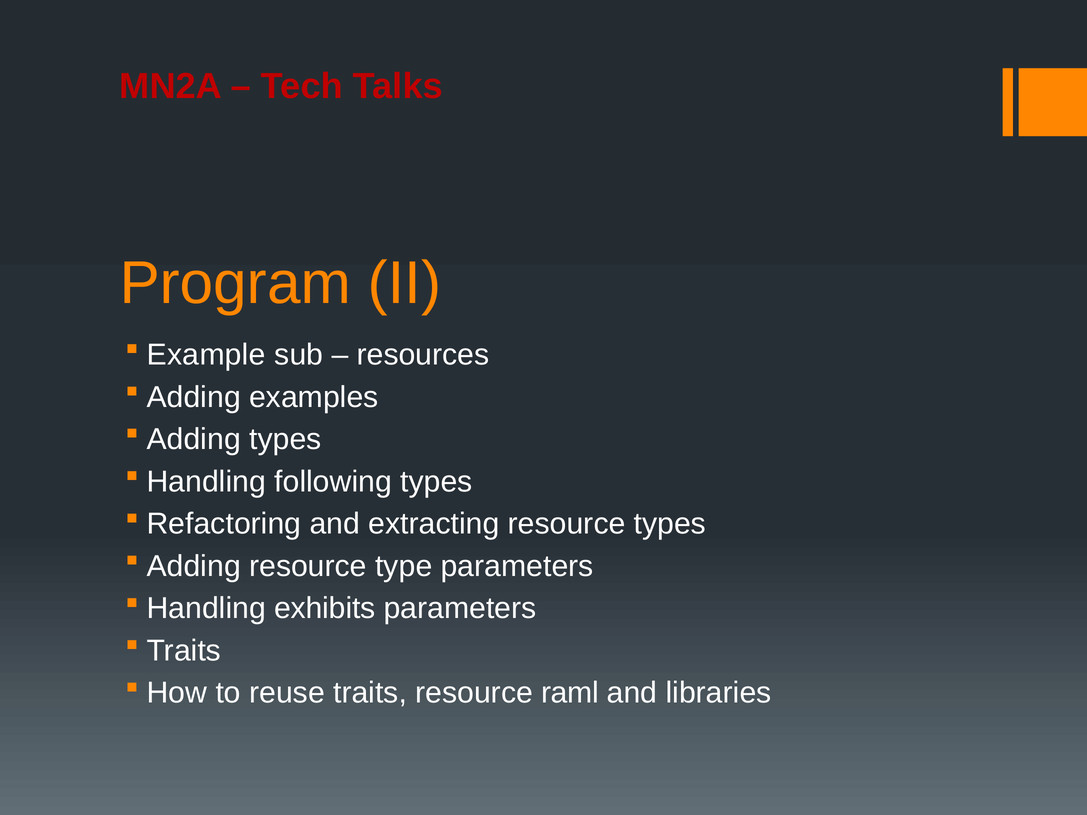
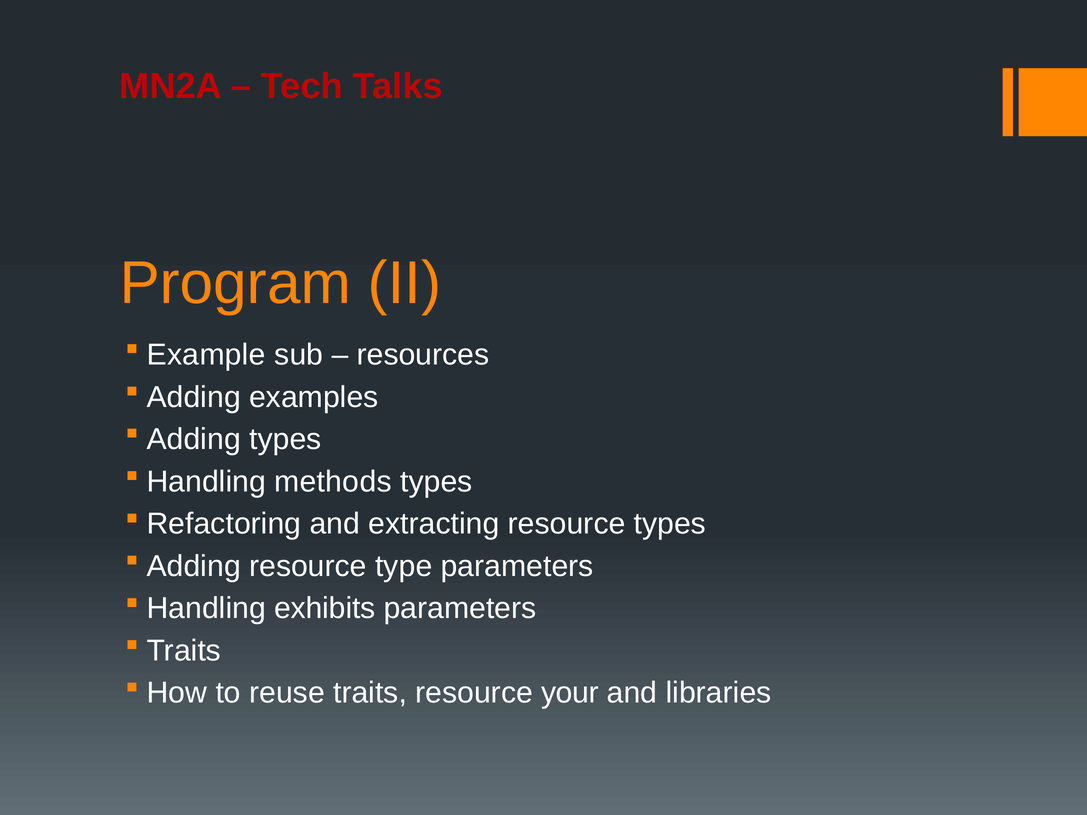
following: following -> methods (333, 482)
raml: raml -> your (570, 693)
